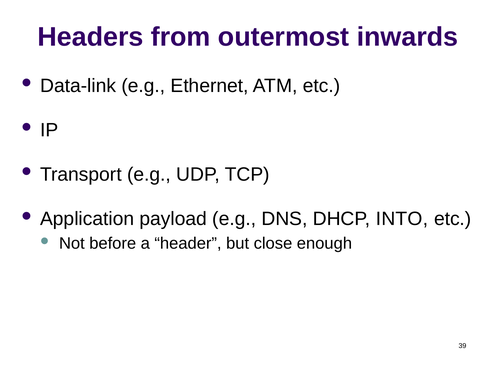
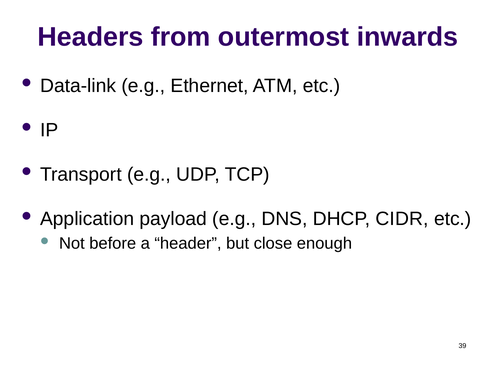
INTO: INTO -> CIDR (402, 219)
